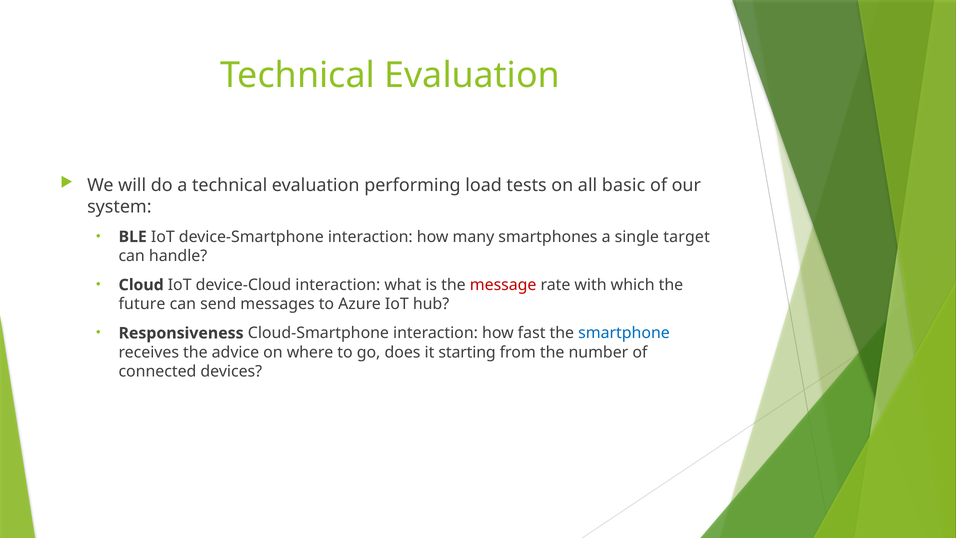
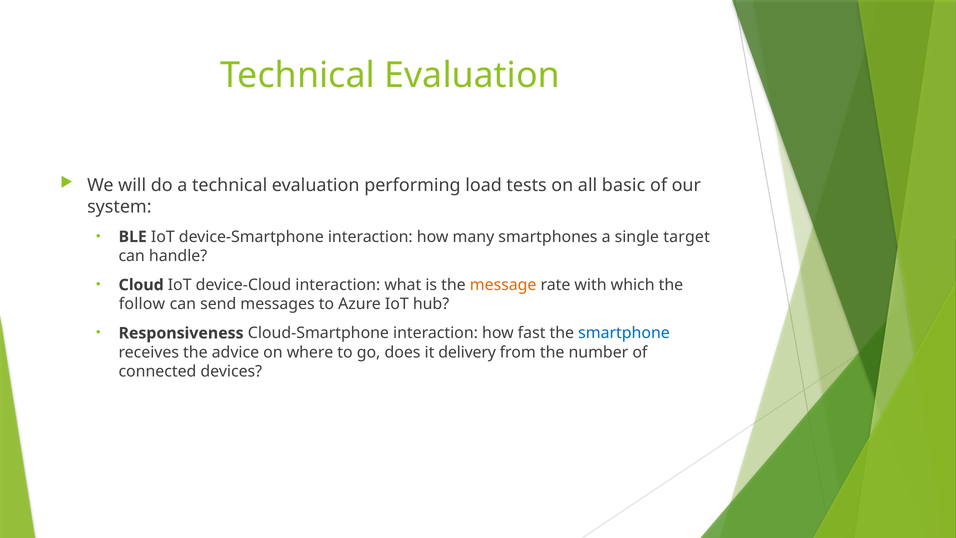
message colour: red -> orange (503, 285)
future: future -> follow (142, 304)
starting: starting -> delivery (467, 352)
